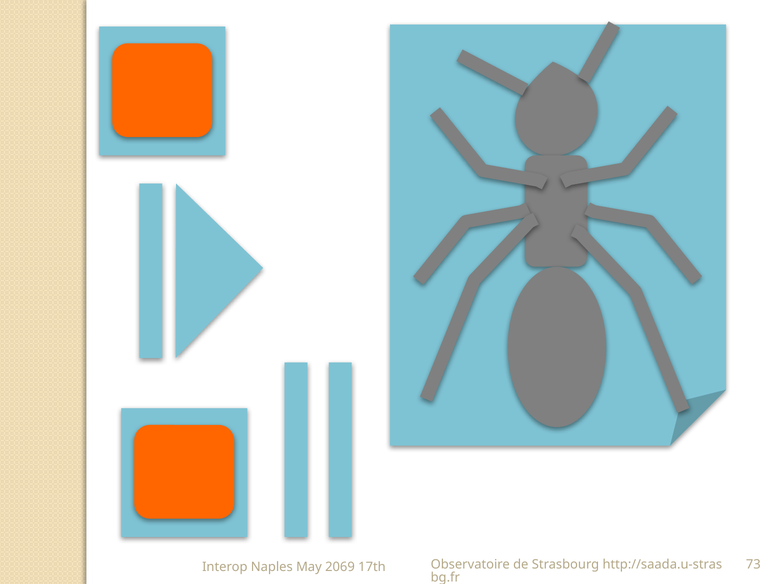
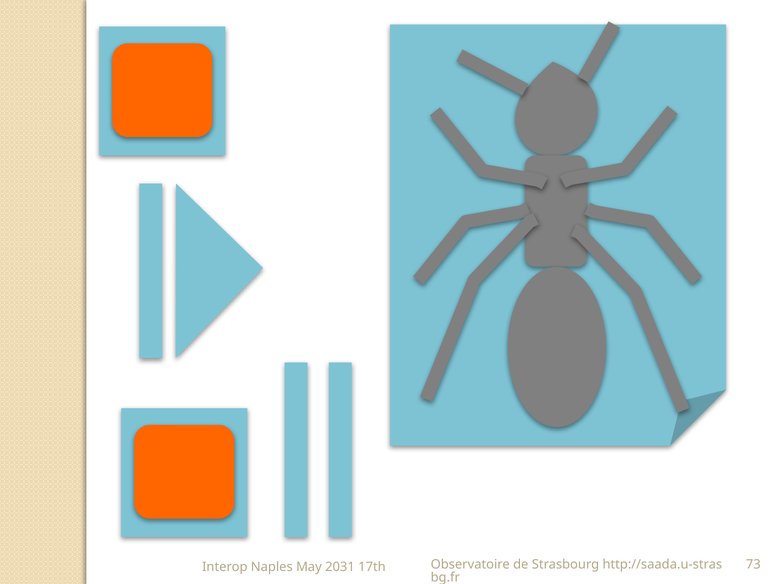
2069: 2069 -> 2031 (340, 567)
